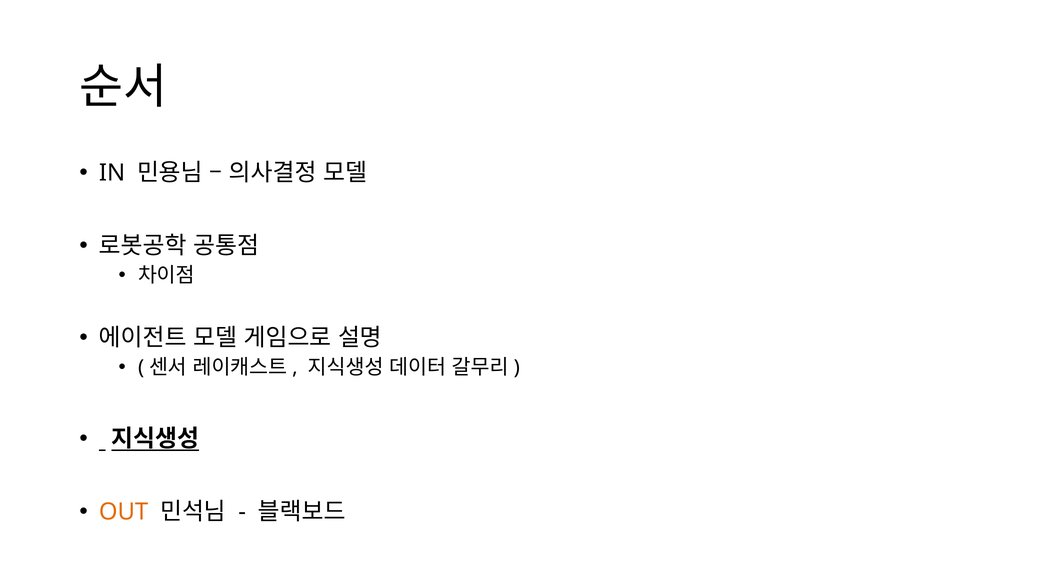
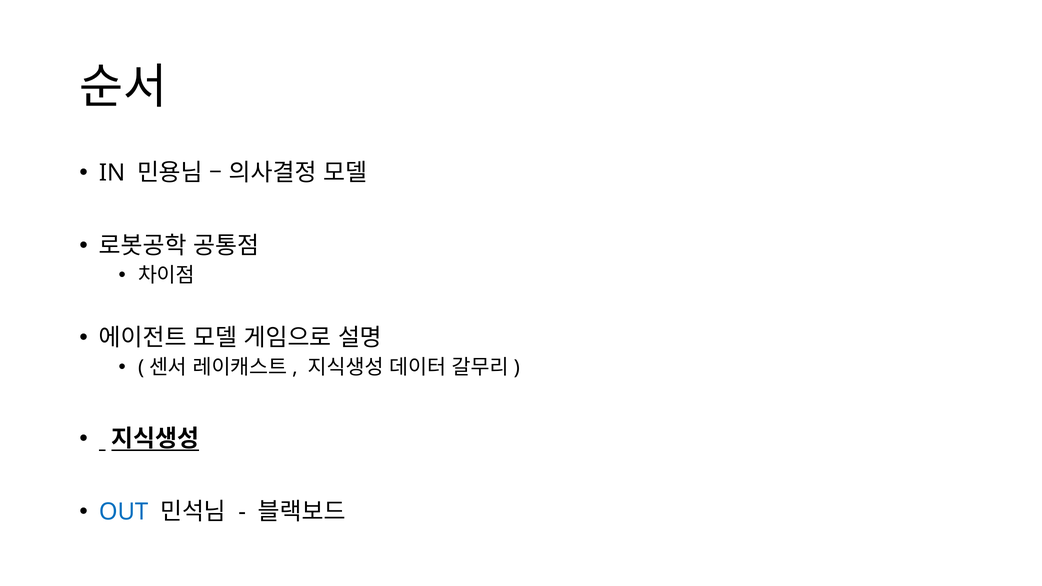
OUT colour: orange -> blue (124, 512)
